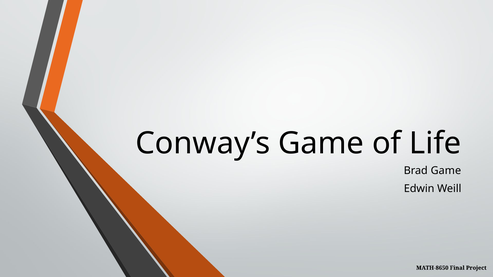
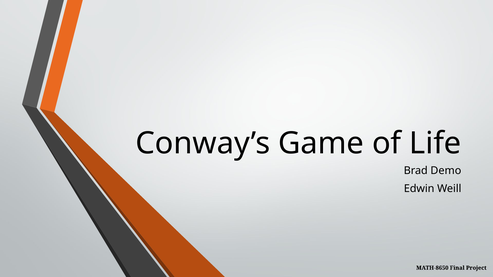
Brad Game: Game -> Demo (446, 171)
